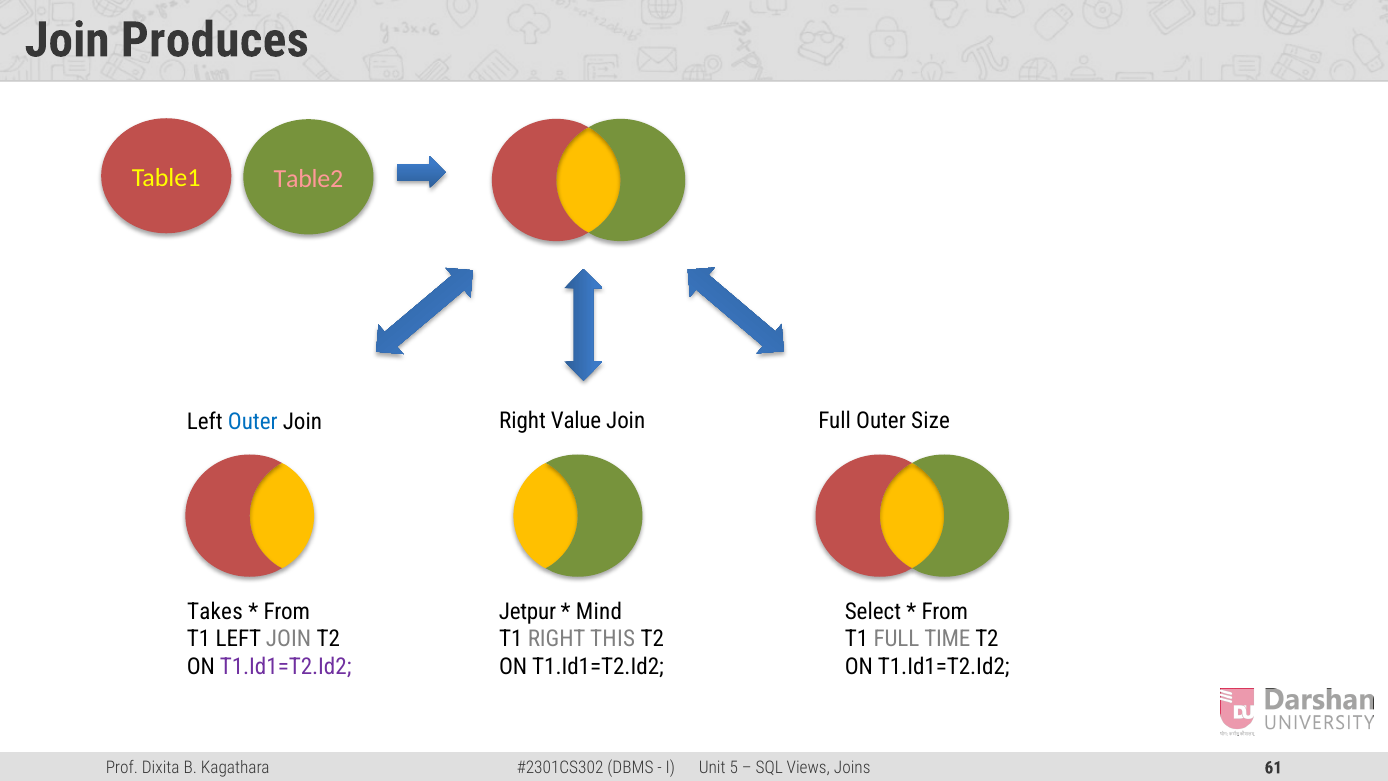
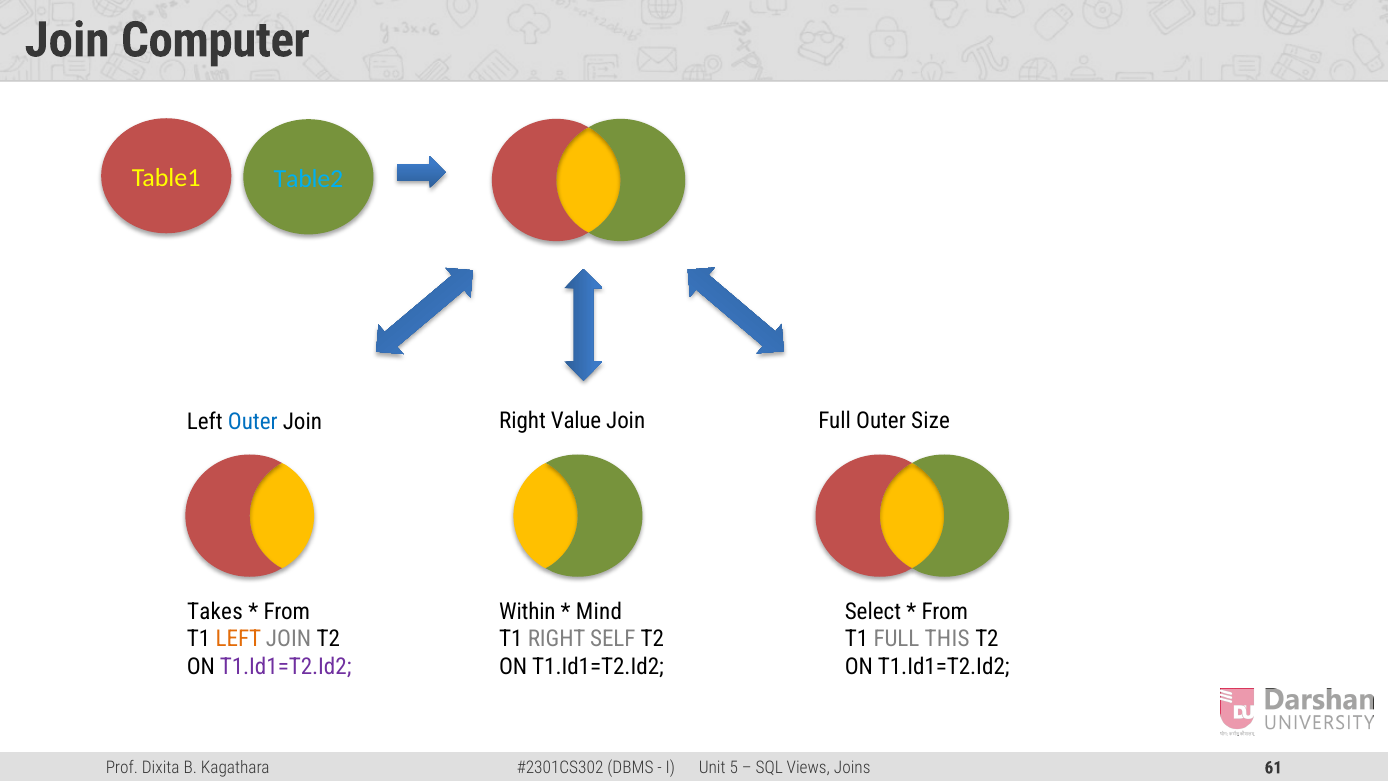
Produces: Produces -> Computer (215, 40)
Table2 colour: pink -> light blue (308, 179)
Jetpur: Jetpur -> Within (527, 611)
LEFT colour: black -> orange (238, 639)
THIS: THIS -> SELF (613, 639)
TIME: TIME -> THIS (947, 639)
